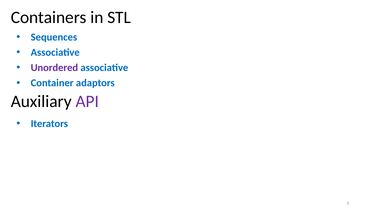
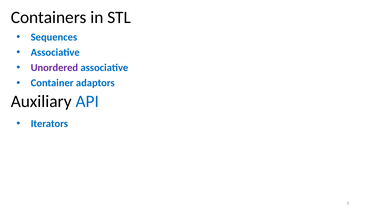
API colour: purple -> blue (87, 102)
